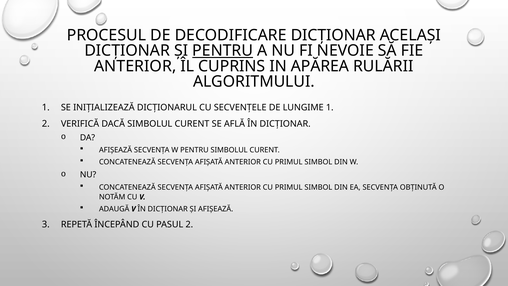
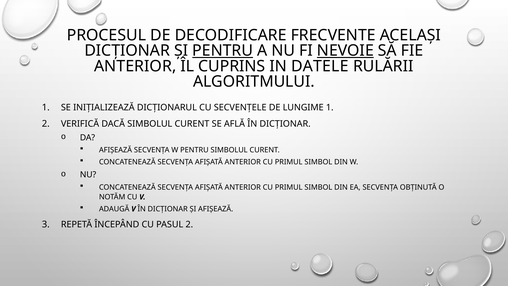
DECODIFICARE DICȚIONAR: DICȚIONAR -> FRECVENTE (333, 35)
NEVOIE underline: none -> present (345, 51)
APĂREA: APĂREA -> DATELE (320, 66)
